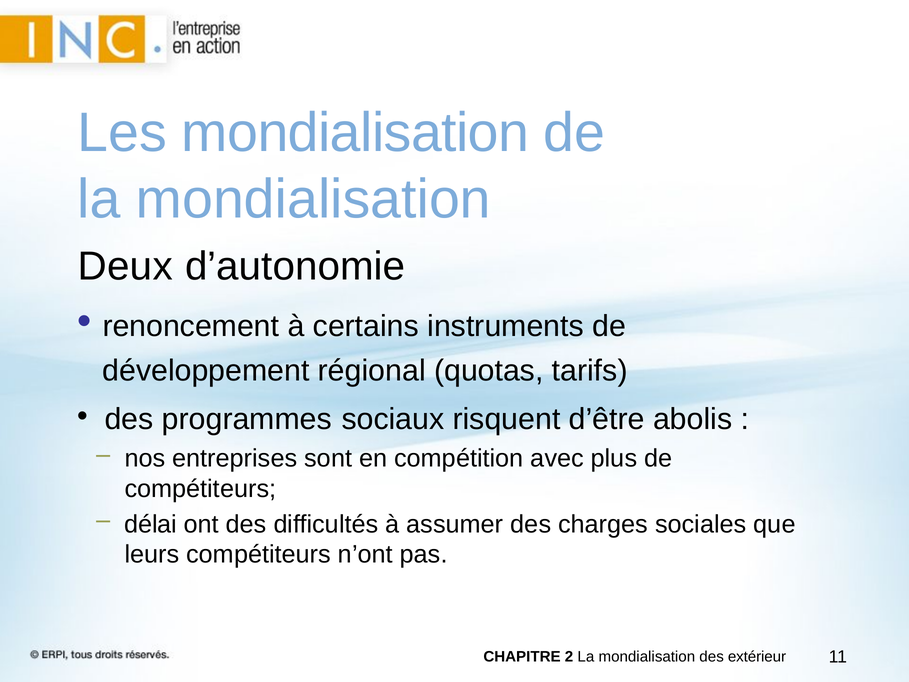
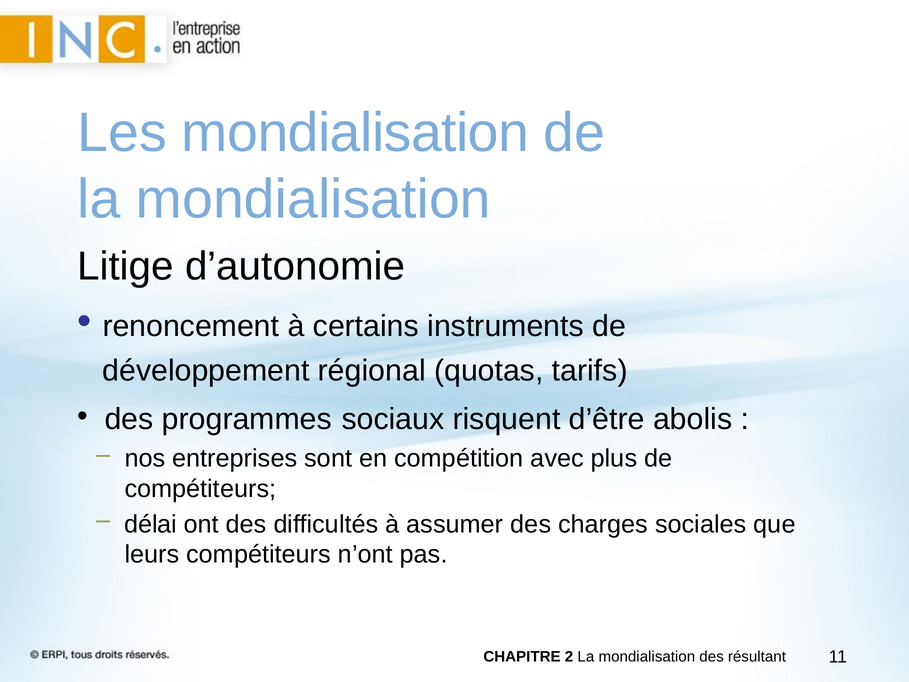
Deux: Deux -> Litige (126, 266)
extérieur: extérieur -> résultant (757, 656)
